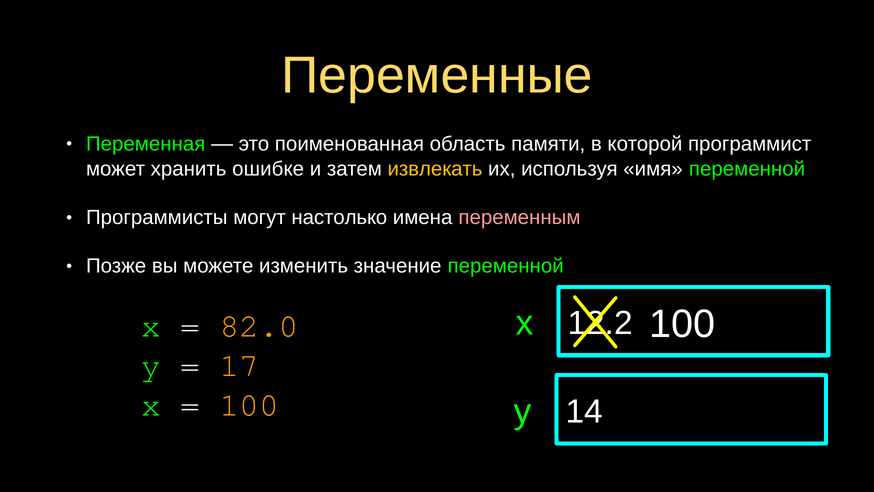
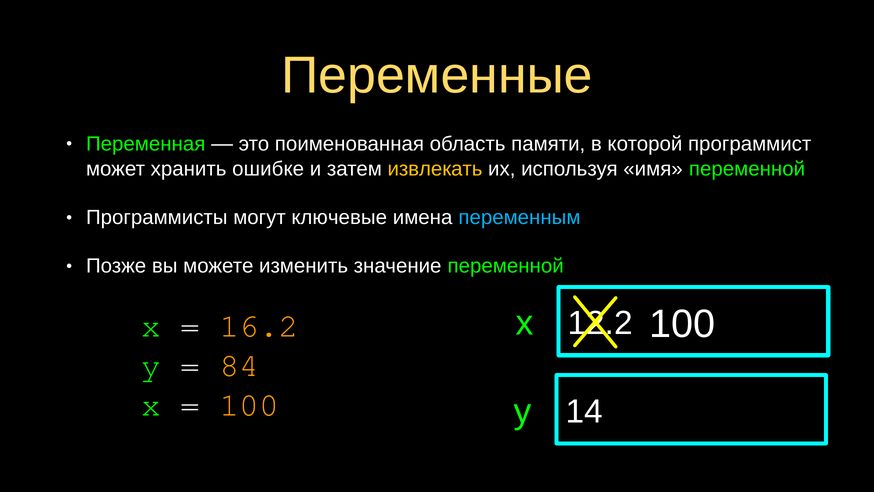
настолько: настолько -> ключевые (339, 217)
переменным colour: pink -> light blue (519, 217)
82.0: 82.0 -> 16.2 (259, 326)
17: 17 -> 84 (239, 365)
